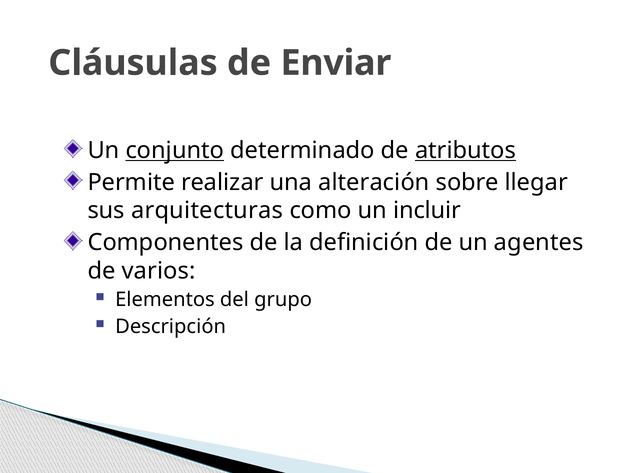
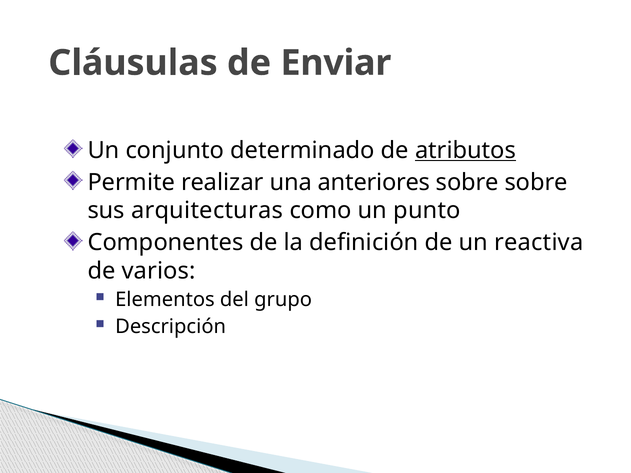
conjunto underline: present -> none (175, 150)
alteración: alteración -> anteriores (374, 182)
sobre llegar: llegar -> sobre (536, 182)
incluir: incluir -> punto (427, 211)
agentes: agentes -> reactiva (539, 243)
